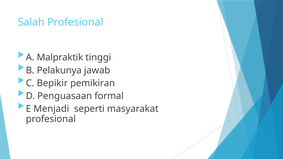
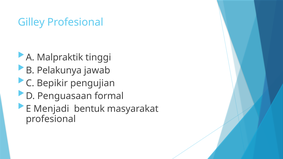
Salah: Salah -> Gilley (31, 22)
pemikiran: pemikiran -> pengujian (93, 83)
seperti: seperti -> bentuk (89, 109)
